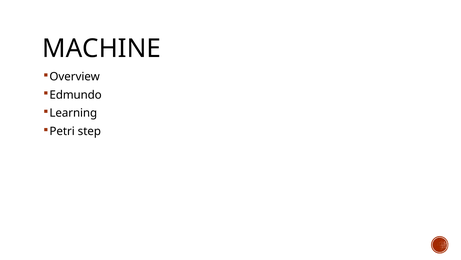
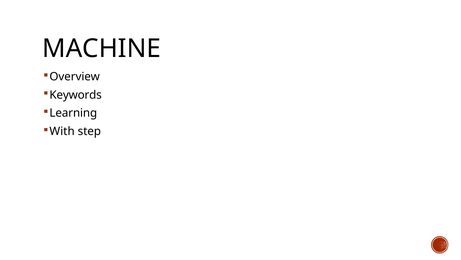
Edmundo: Edmundo -> Keywords (76, 95)
Petri: Petri -> With (62, 131)
